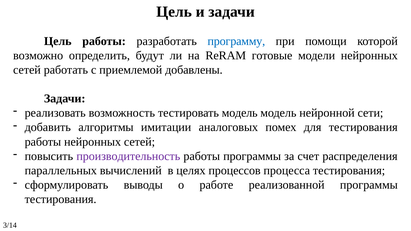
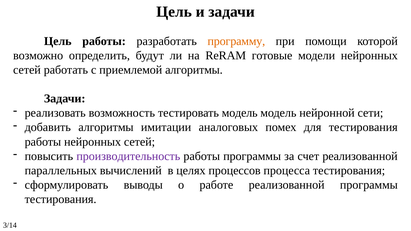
программу colour: blue -> orange (236, 41)
приемлемой добавлены: добавлены -> алгоритмы (194, 70)
счет распределения: распределения -> реализованной (360, 156)
